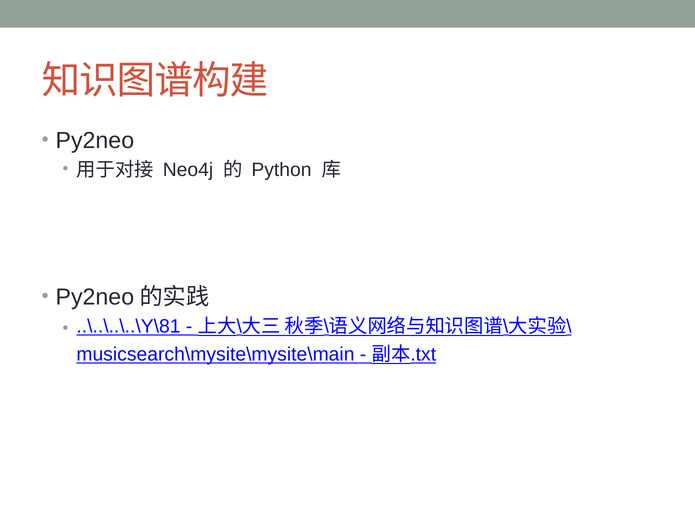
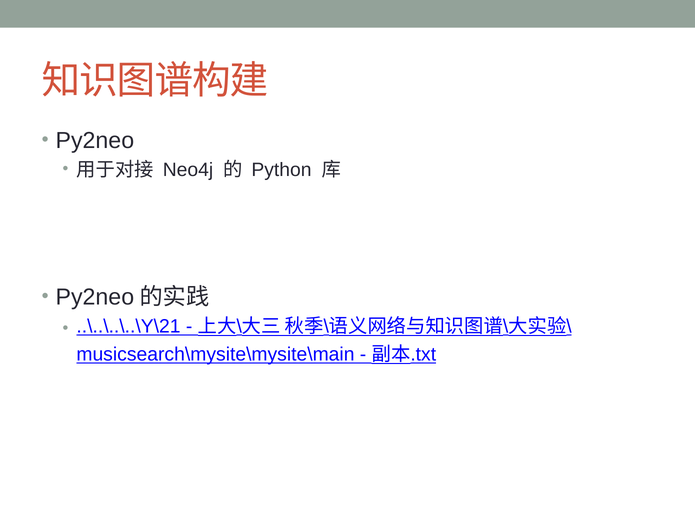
..\..\..\..\Y\81: ..\..\..\..\Y\81 -> ..\..\..\..\Y\21 (128, 326)
